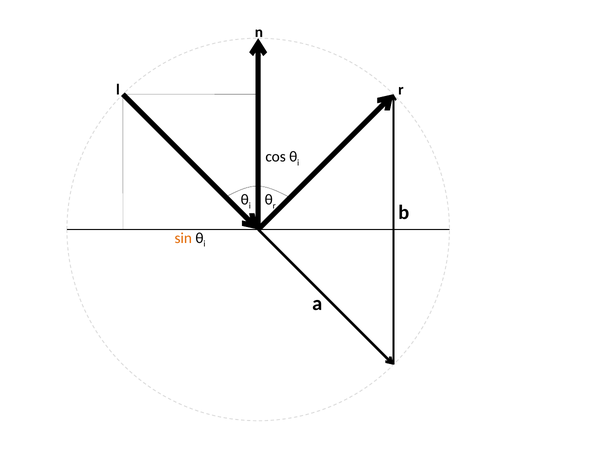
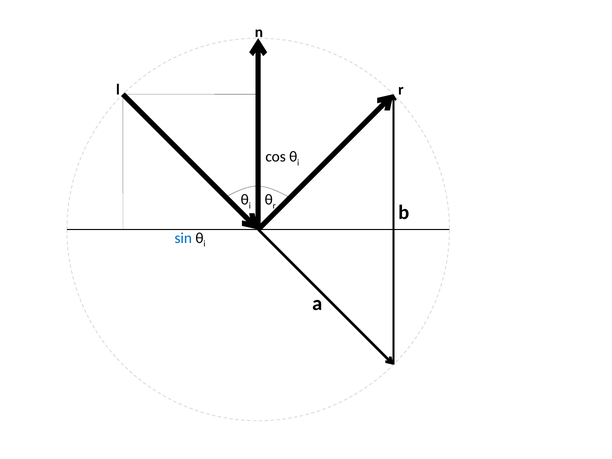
sin colour: orange -> blue (183, 238)
